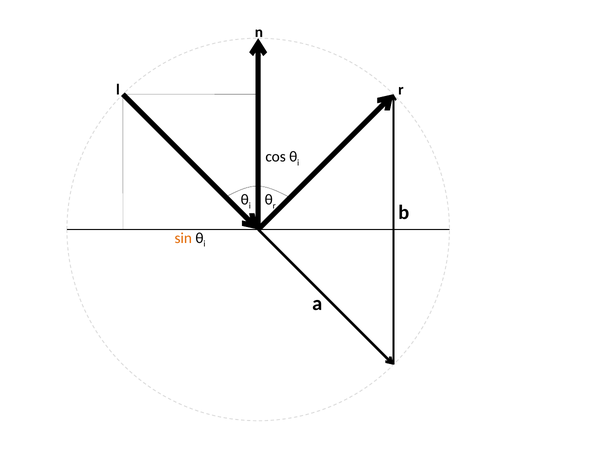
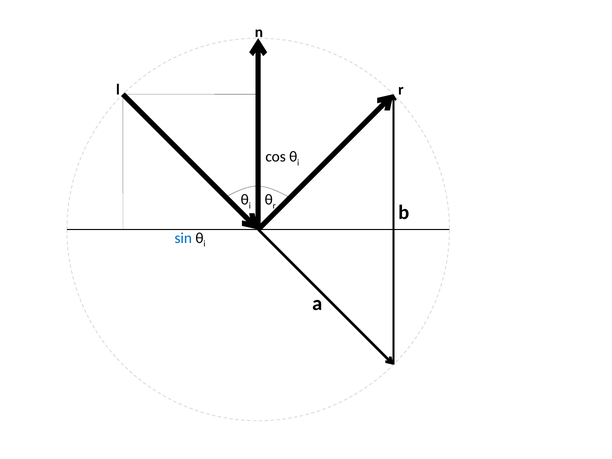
sin colour: orange -> blue (183, 238)
